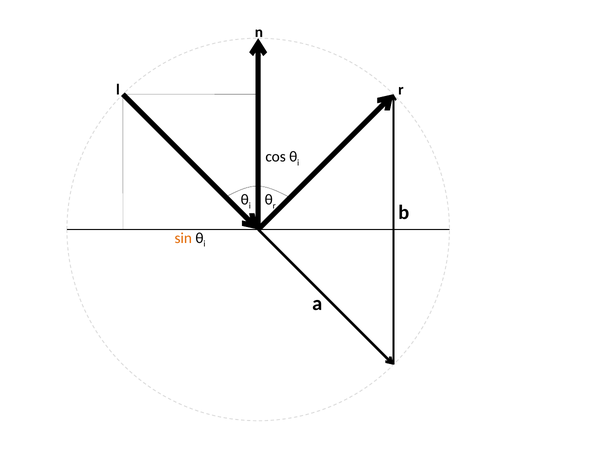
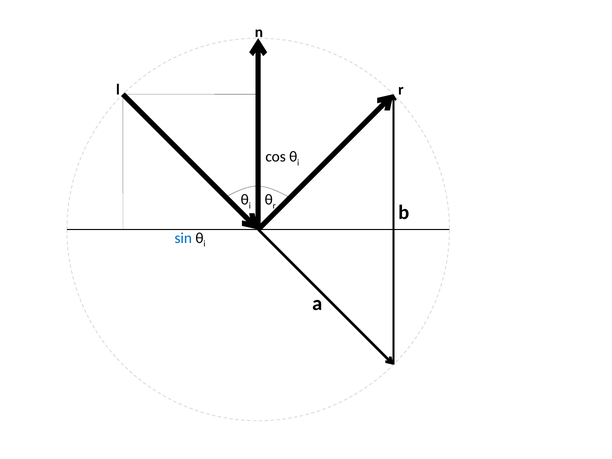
sin colour: orange -> blue (183, 238)
